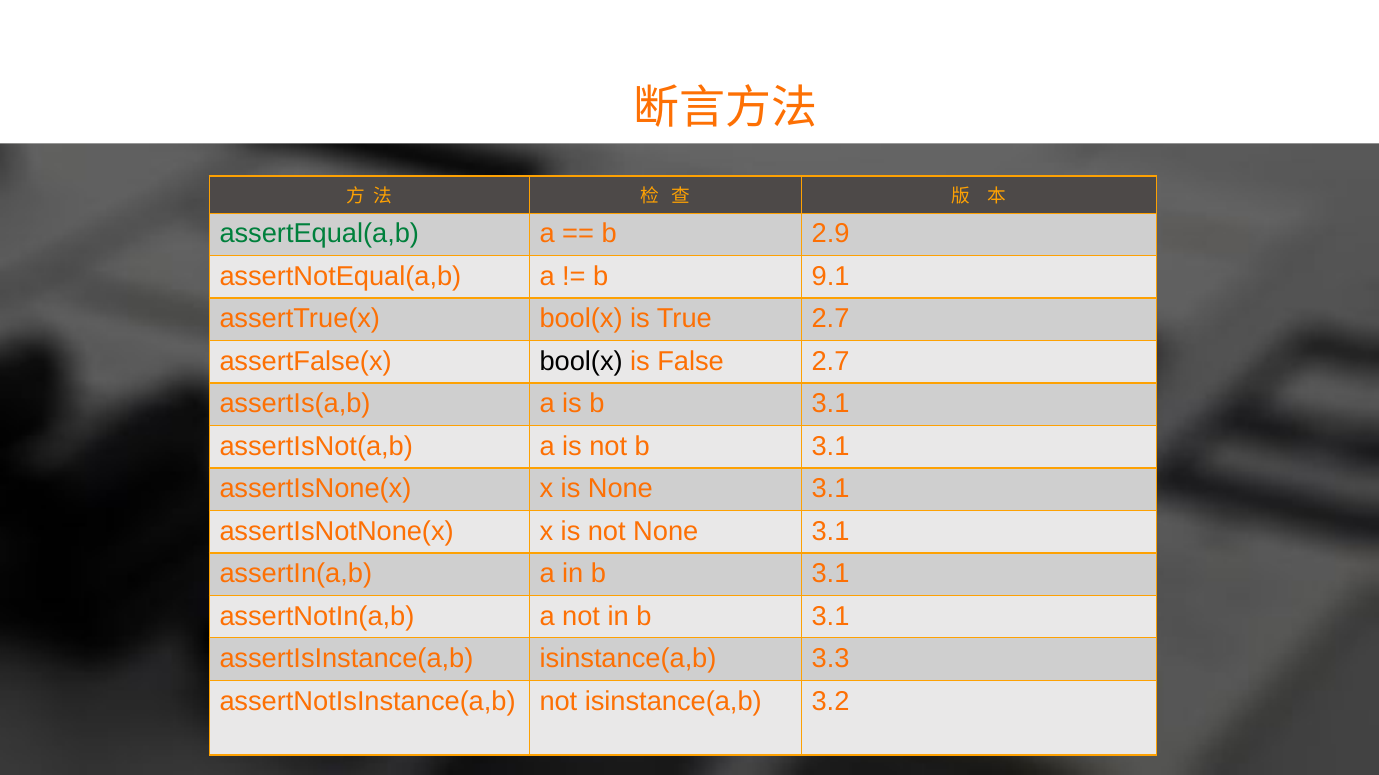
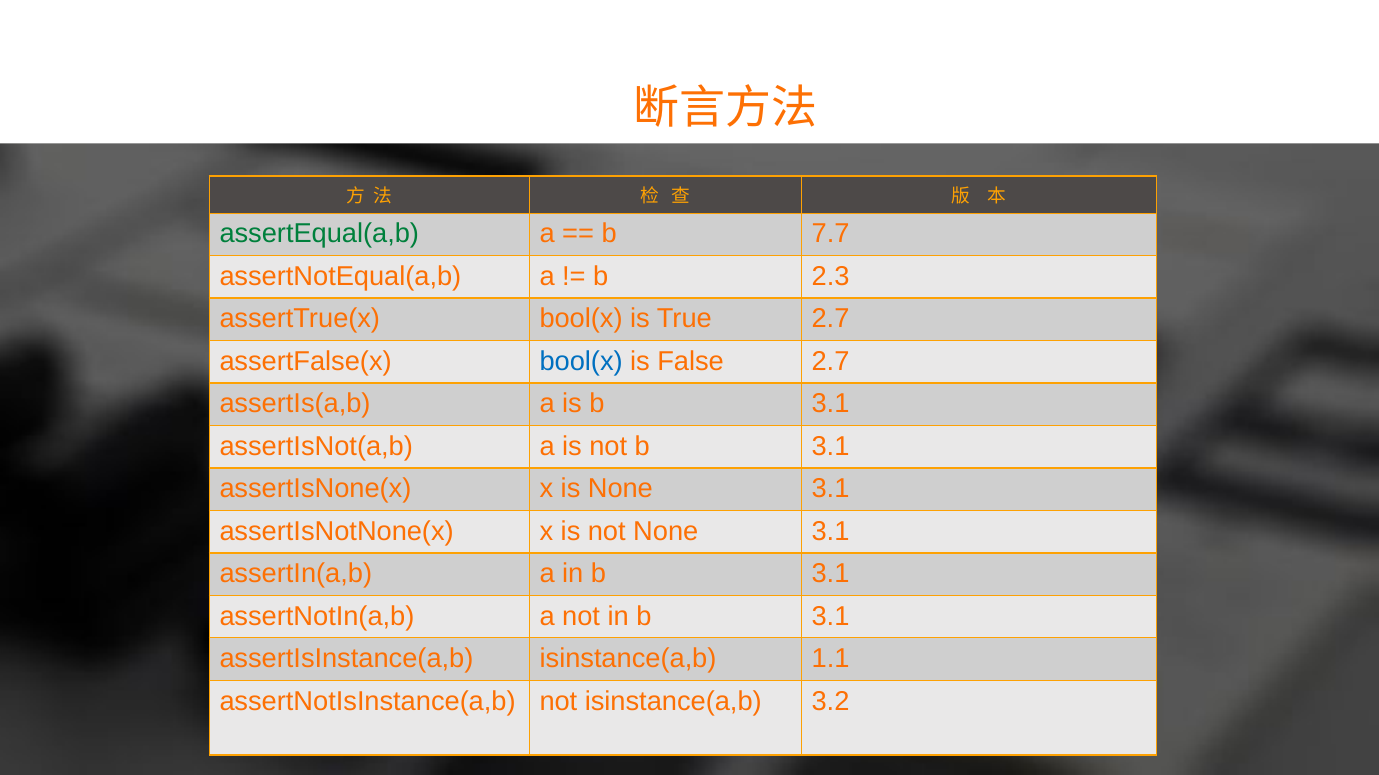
2.9: 2.9 -> 7.7 (831, 234)
9.1: 9.1 -> 2.3 (831, 277)
bool(x colour: black -> blue (581, 362)
3.3: 3.3 -> 1.1 (831, 659)
